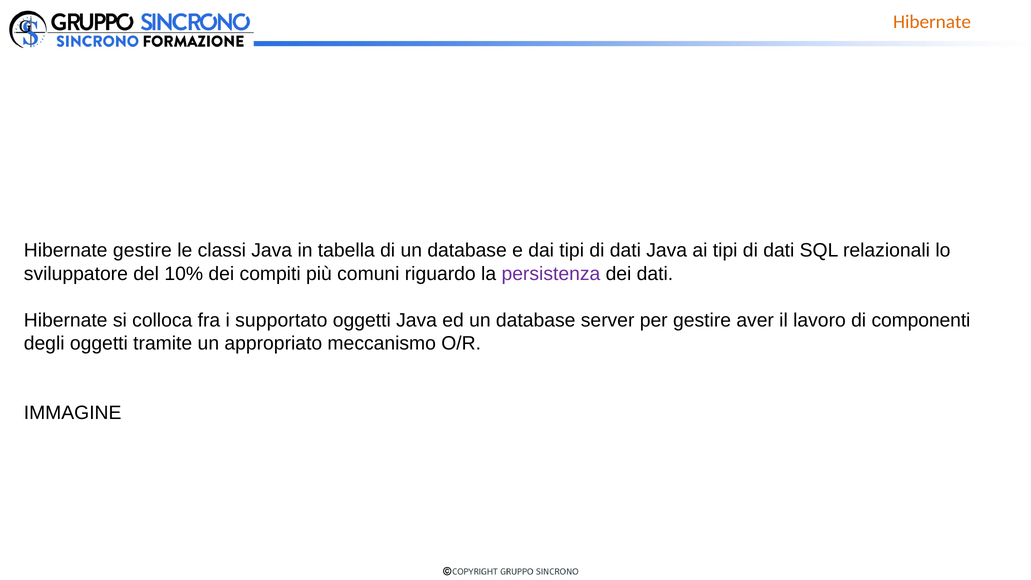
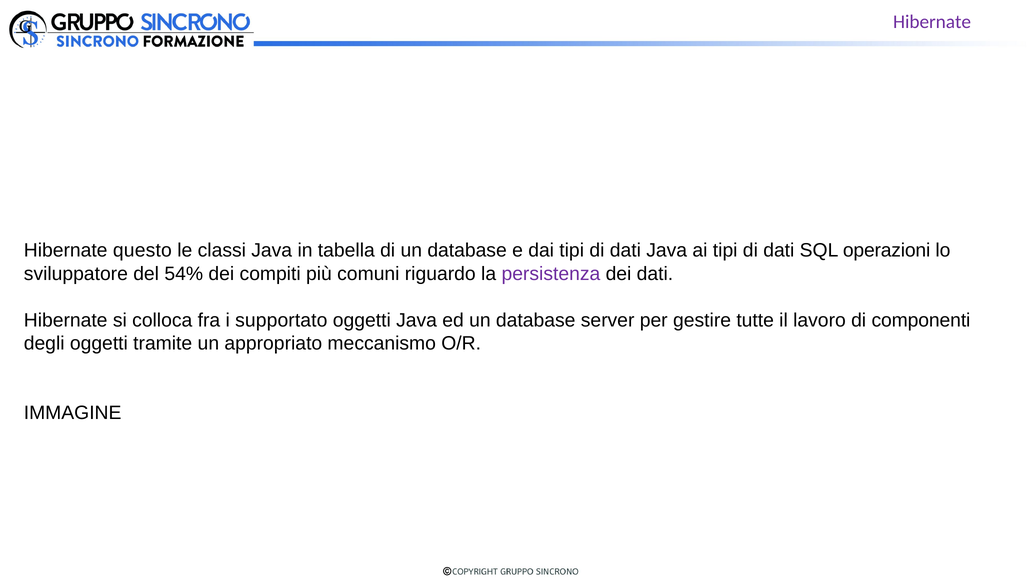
Hibernate colour: orange -> purple (932, 22)
Hibernate gestire: gestire -> questo (142, 251)
relazionali: relazionali -> operazioni (887, 251)
10%: 10% -> 54% (184, 274)
aver: aver -> tutte (755, 320)
